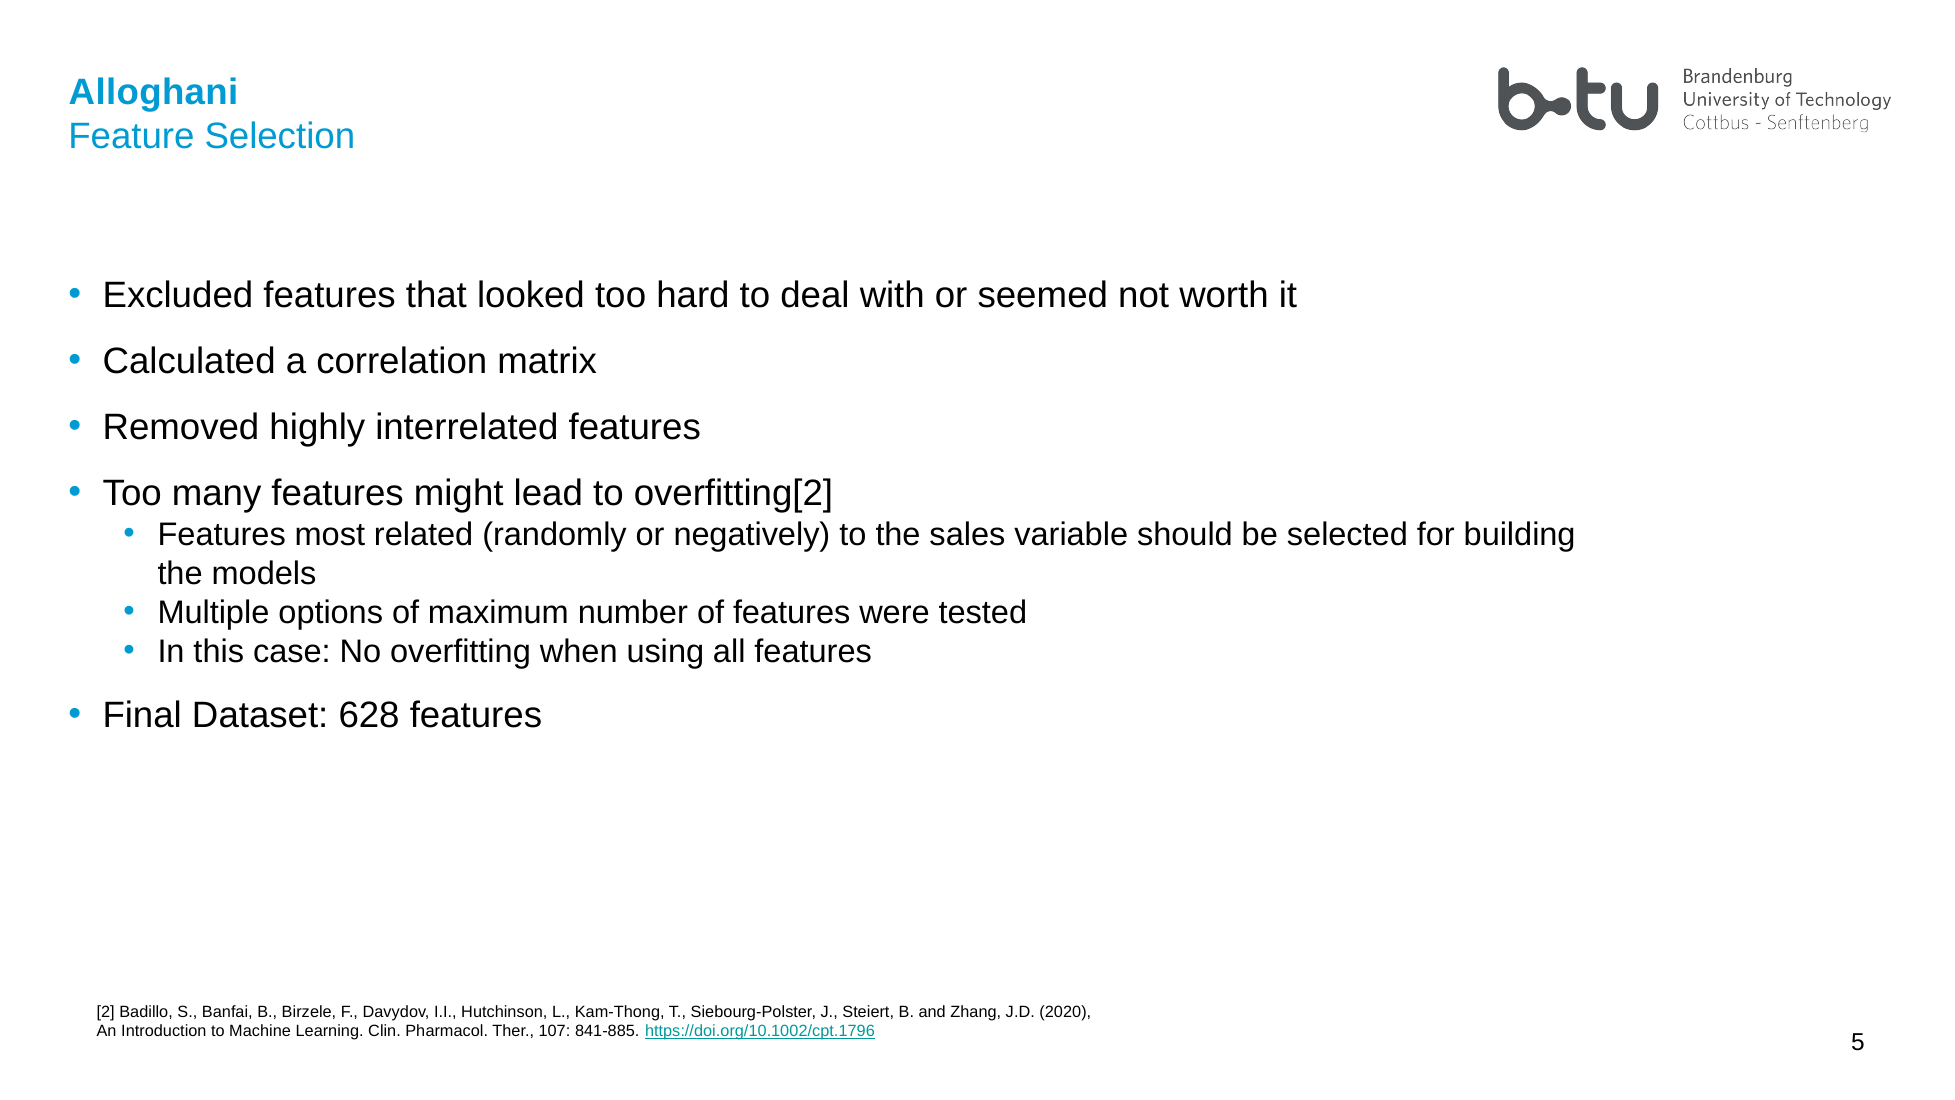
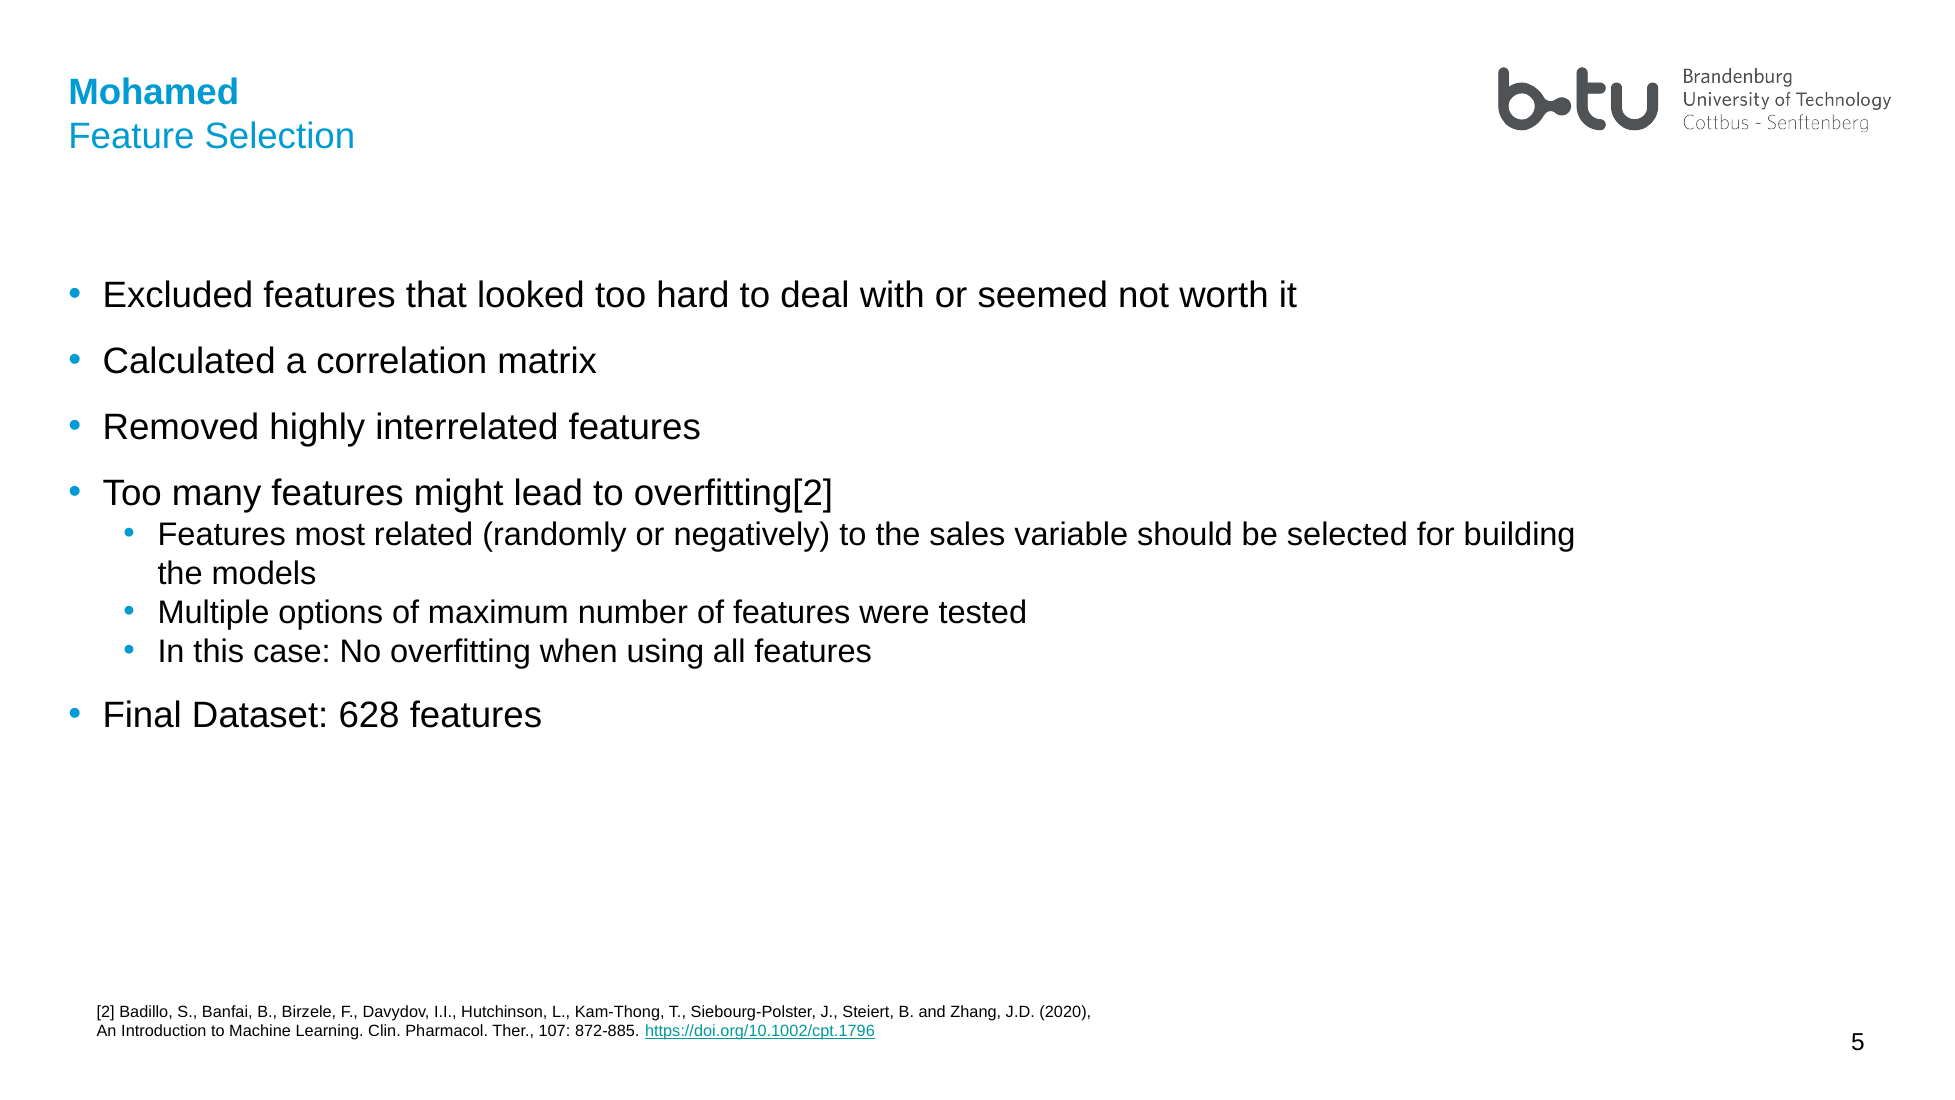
Alloghani: Alloghani -> Mohamed (154, 92)
841-885: 841-885 -> 872-885 (607, 1031)
